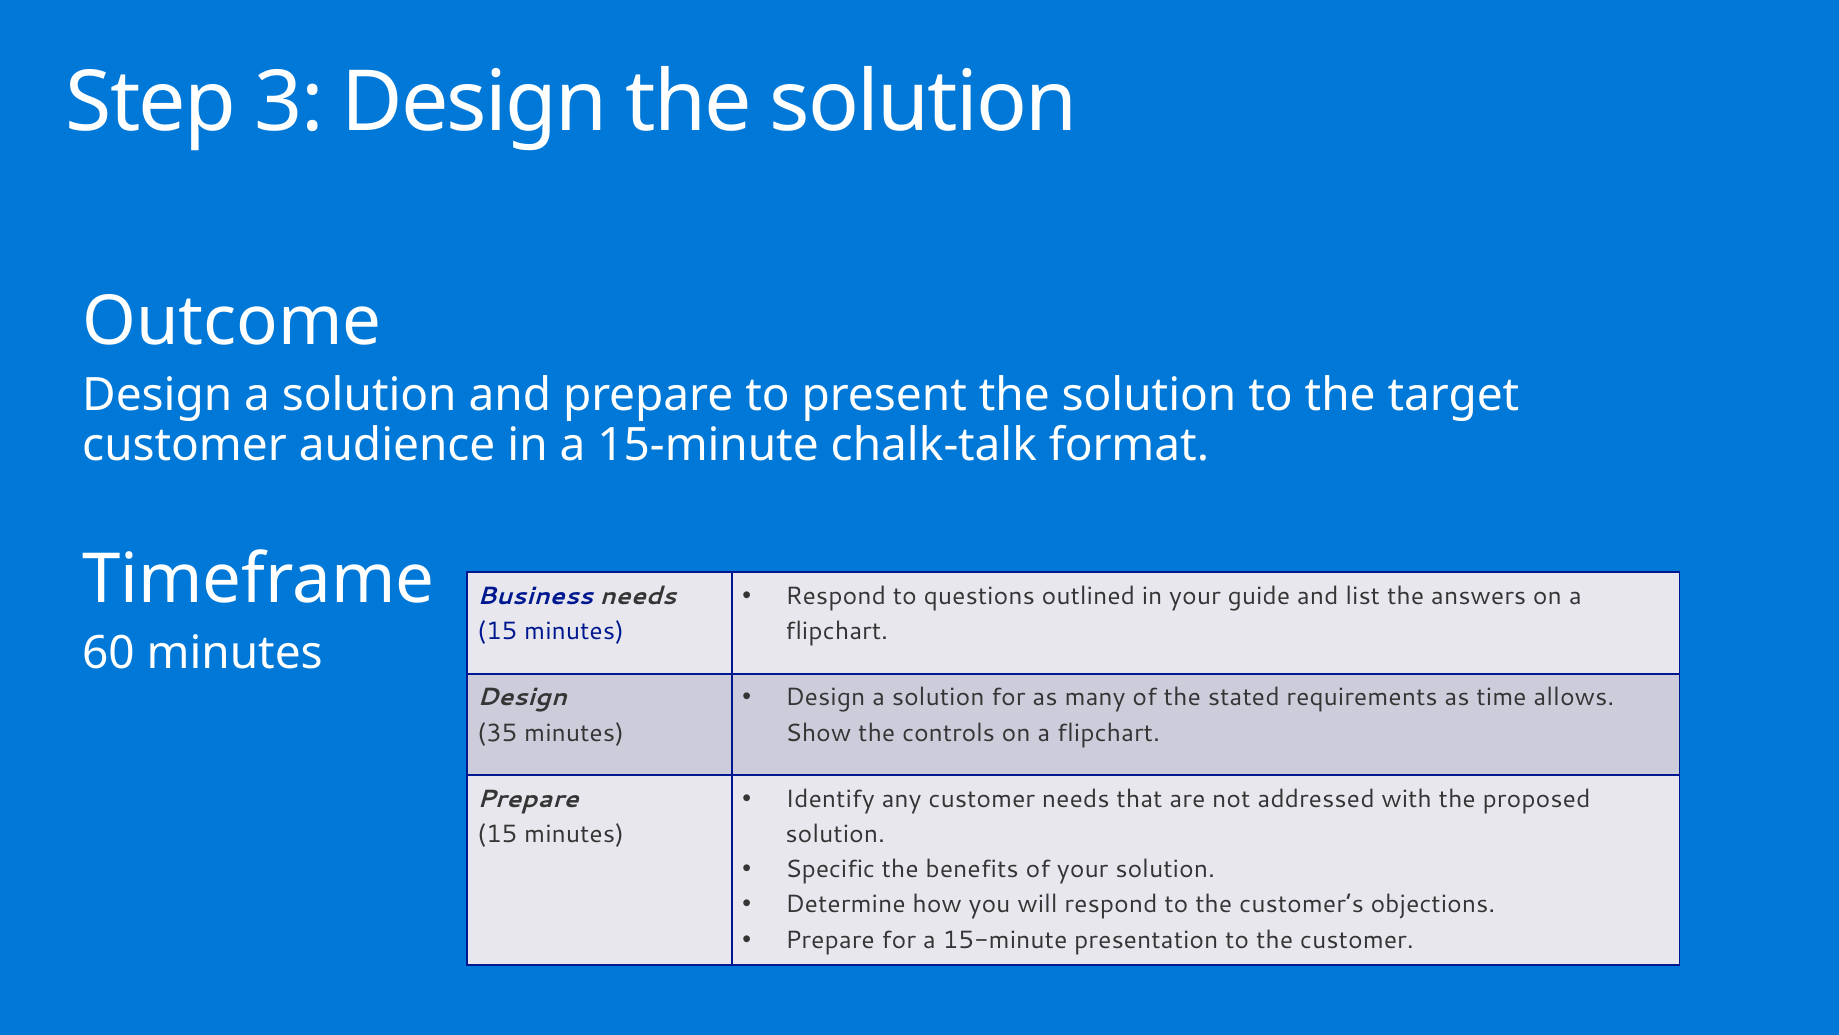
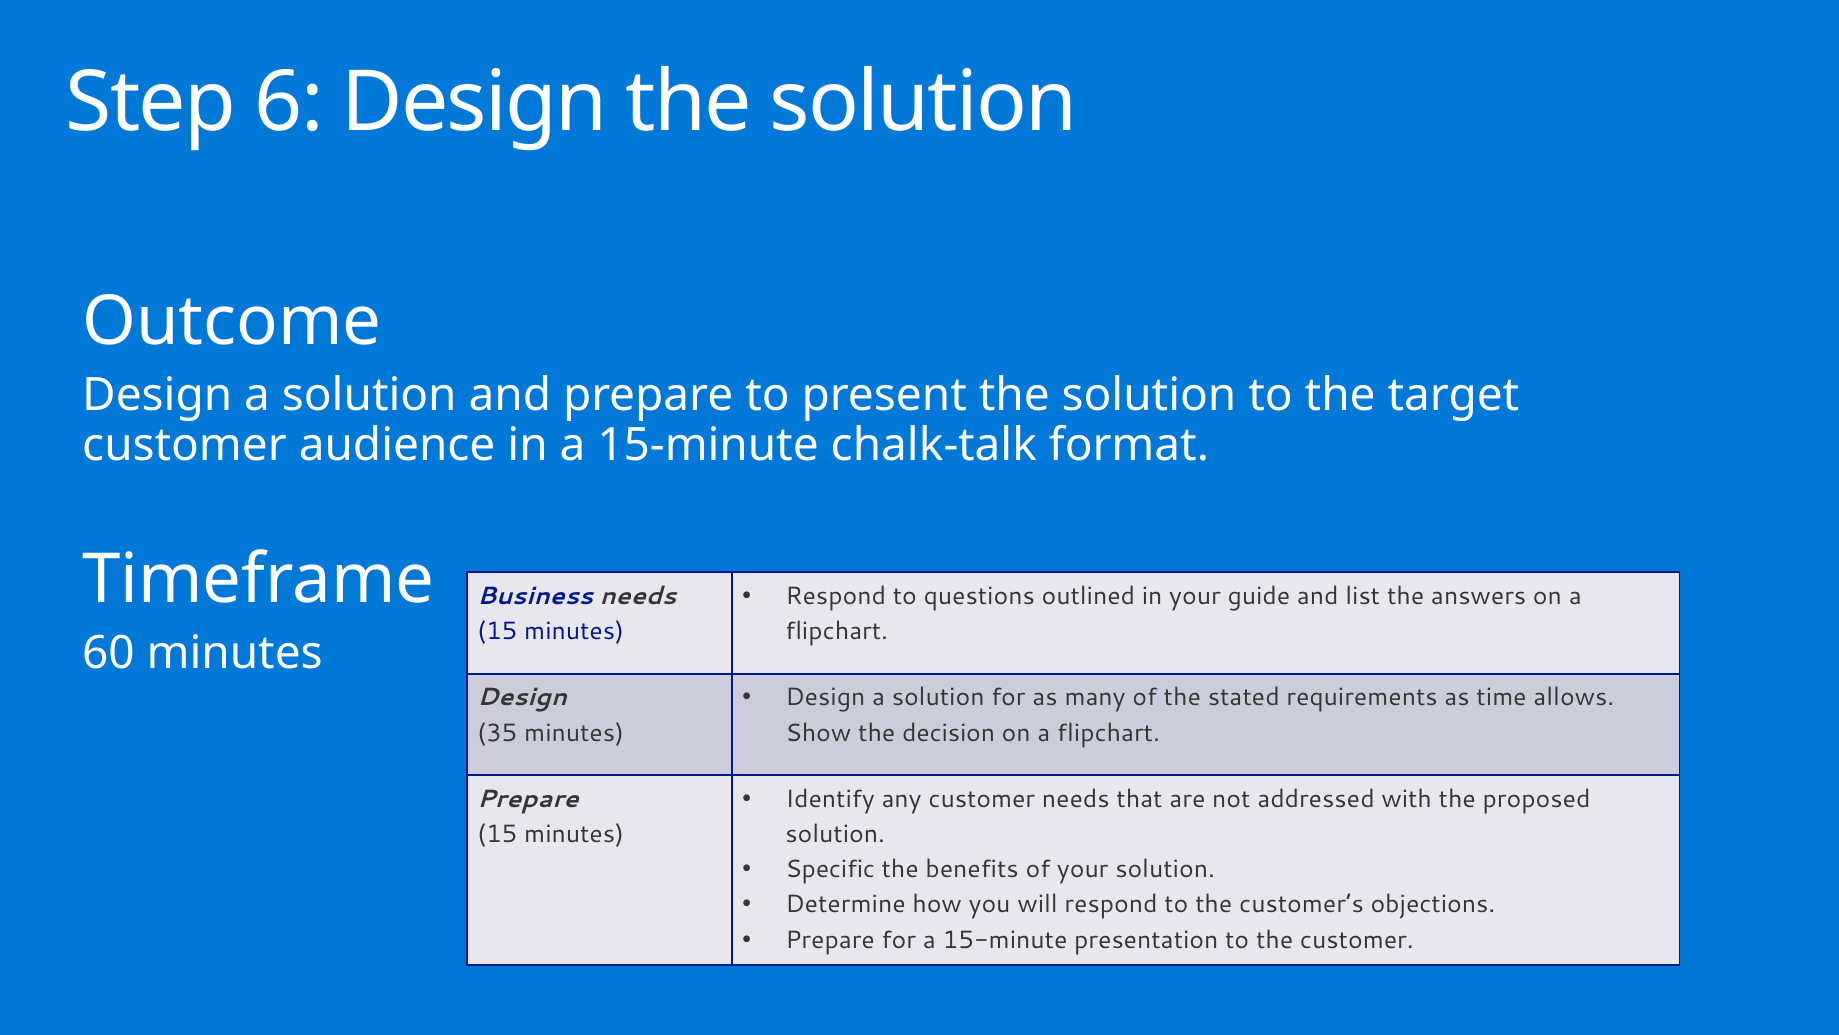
3: 3 -> 6 (290, 103)
controls: controls -> decision (949, 732)
